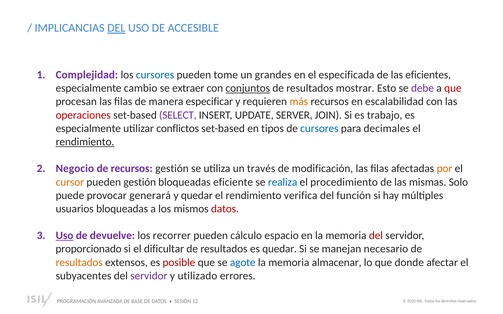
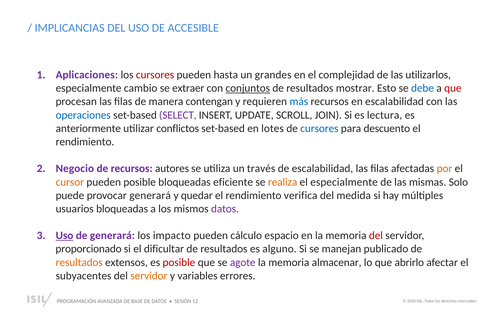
DEL underline: present -> none (116, 28)
Complejidad: Complejidad -> Aplicaciones (87, 75)
cursores colour: blue -> red (155, 75)
tome: tome -> hasta (226, 75)
especificada: especificada -> complejidad (347, 75)
eficientes: eficientes -> utilizarlos (428, 75)
debe colour: purple -> blue (423, 88)
especificar: especificar -> contengan (209, 102)
más colour: orange -> blue (299, 102)
operaciones colour: red -> blue (83, 115)
SERVER: SERVER -> SCROLL (294, 115)
trabajo: trabajo -> lectura (385, 115)
especialmente: especialmente -> anteriormente (88, 129)
tipos: tipos -> lotes (273, 129)
decimales: decimales -> descuento (387, 129)
rendimiento underline: present -> none (85, 142)
recursos gestión: gestión -> autores (172, 169)
de modificación: modificación -> escalabilidad (322, 169)
pueden gestión: gestión -> posible (140, 182)
realiza colour: blue -> orange (283, 182)
el procedimiento: procedimiento -> especialmente (344, 182)
función: función -> medida (354, 196)
datos colour: red -> purple (225, 209)
de devuelve: devuelve -> generará (112, 236)
recorrer: recorrer -> impacto (172, 236)
es quedar: quedar -> alguno (279, 249)
necesario: necesario -> publicado (386, 249)
agote colour: blue -> purple (243, 263)
donde: donde -> abrirlo (409, 263)
servidor colour: purple -> orange (149, 276)
utilizado: utilizado -> variables (198, 276)
